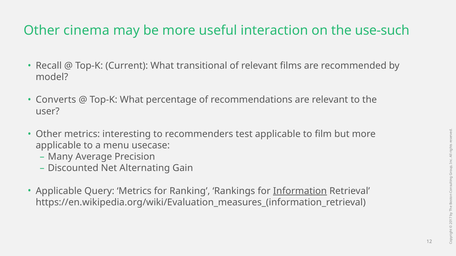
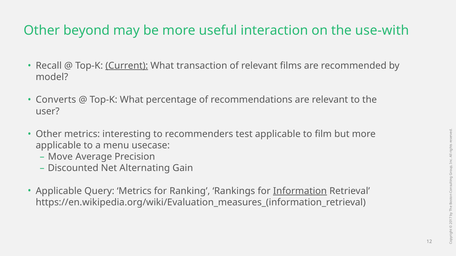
cinema: cinema -> beyond (87, 30)
use-such: use-such -> use-with (382, 30)
Current underline: none -> present (127, 66)
transitional: transitional -> transaction (202, 66)
Many: Many -> Move (60, 157)
